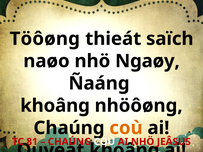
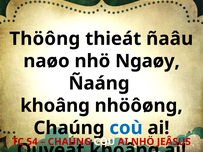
Töôøng: Töôøng -> Thöông (45, 39)
saïch: saïch -> ñaâu (170, 39)
coù colour: orange -> blue (126, 128)
81: 81 -> 54 (32, 142)
